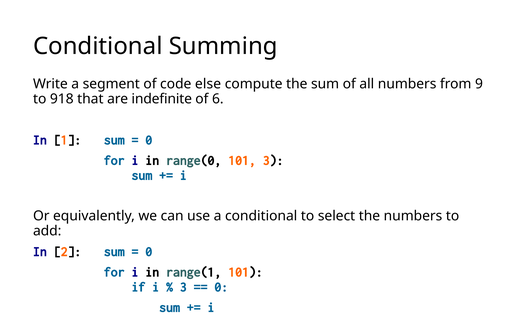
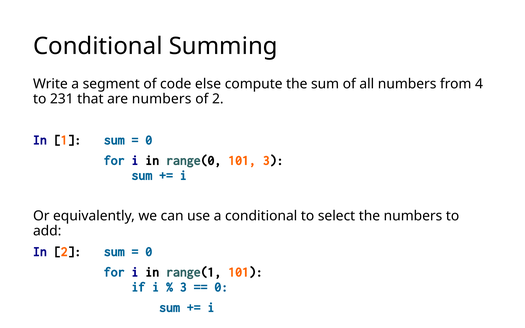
9: 9 -> 4 (479, 84)
918: 918 -> 231 (62, 99)
are indefinite: indefinite -> numbers (162, 99)
of 6: 6 -> 2 (218, 99)
